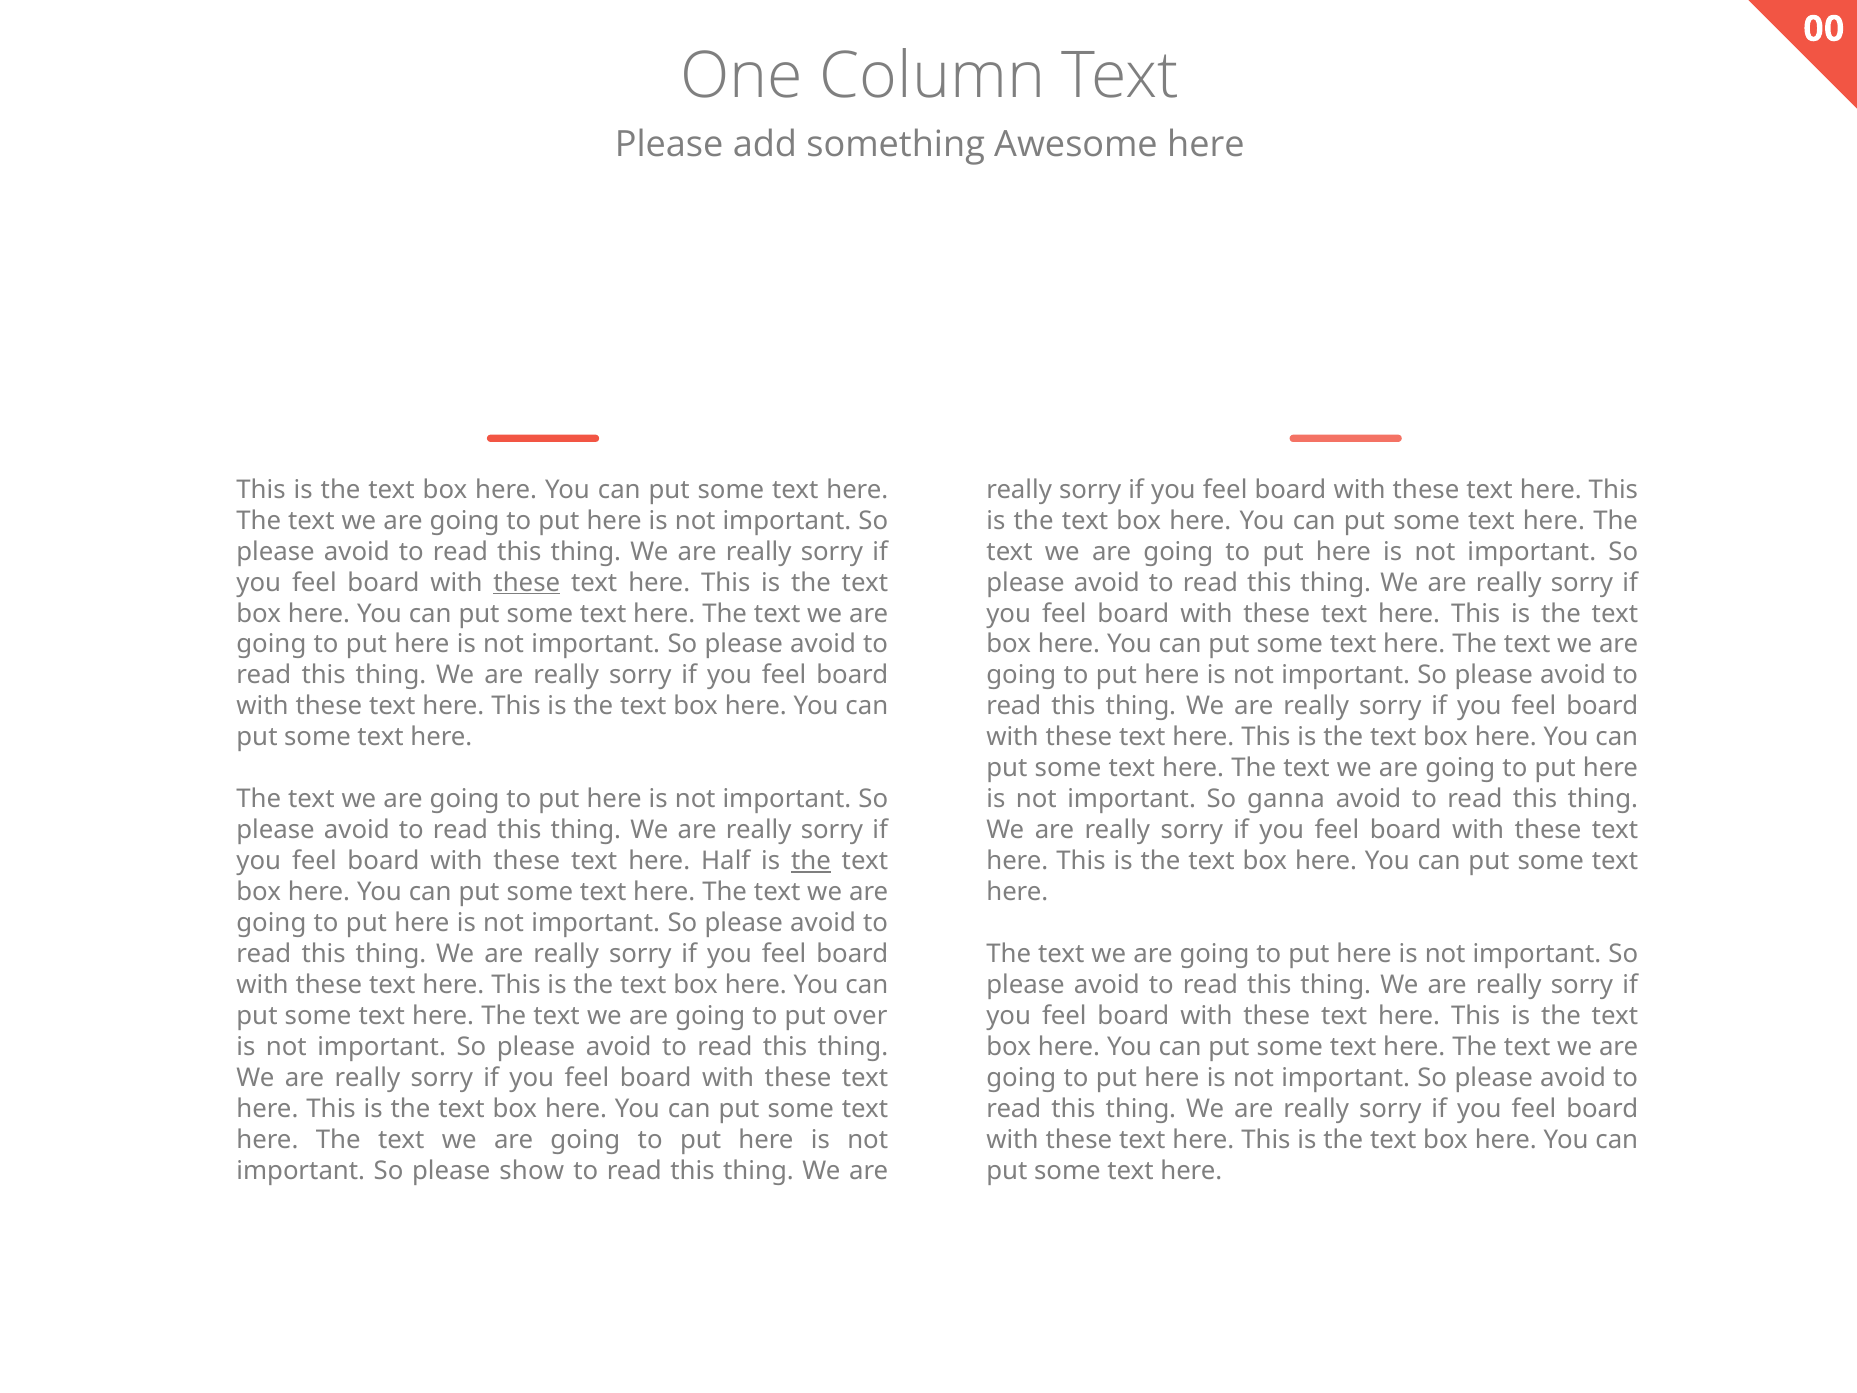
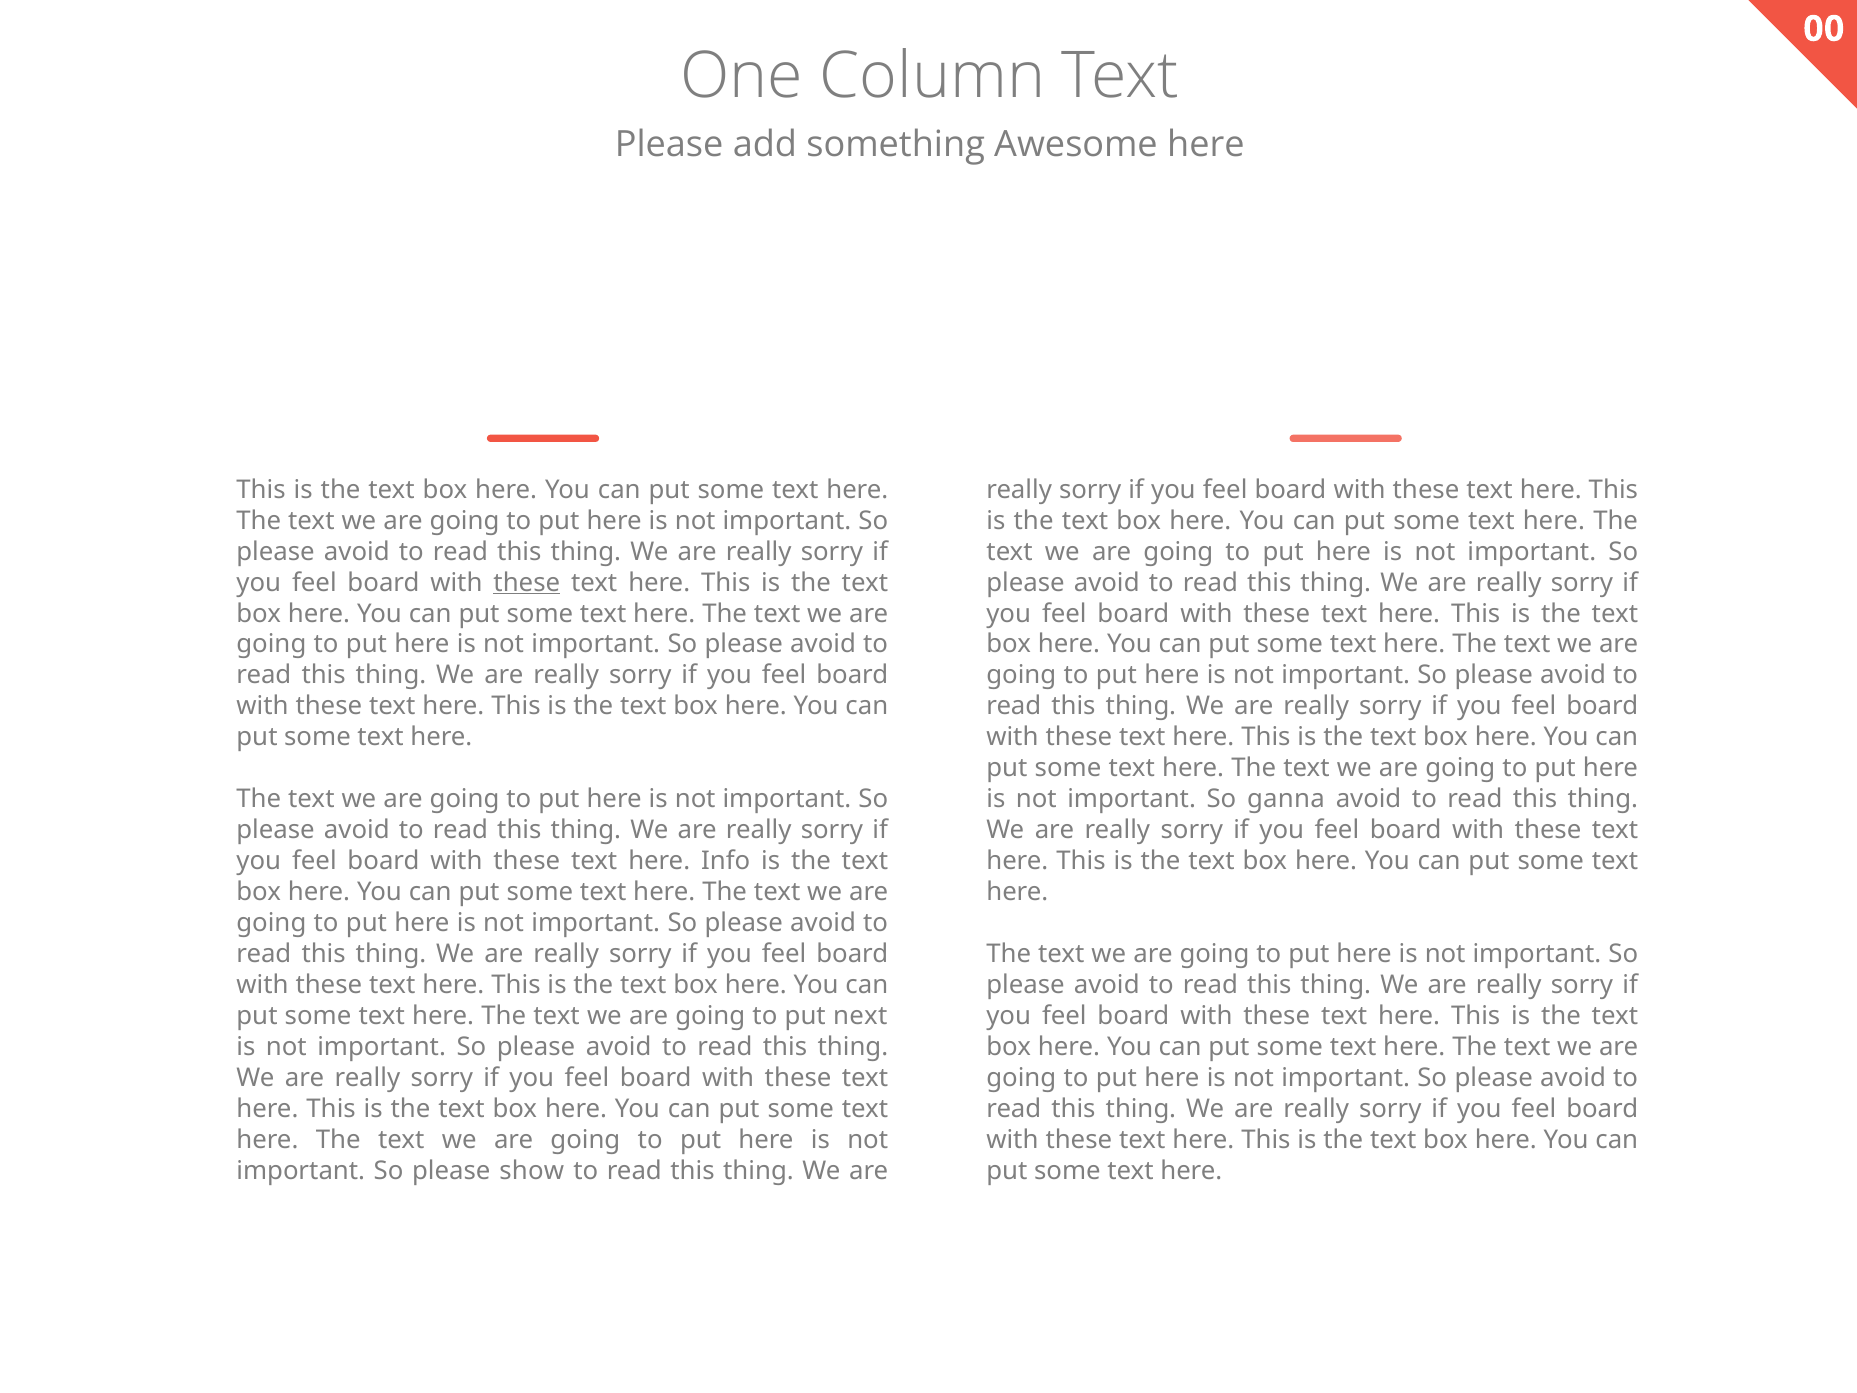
Half: Half -> Info (726, 861)
the underline: present -> none (811, 861)
over: over -> next (860, 1016)
